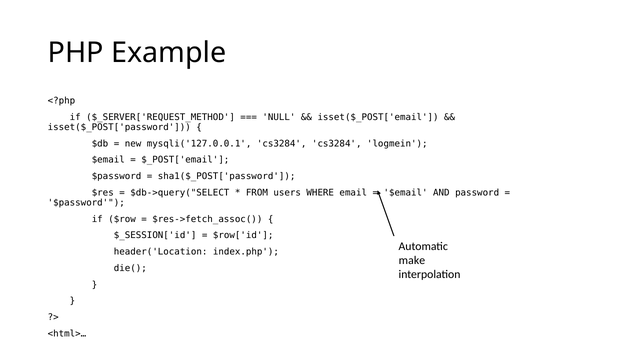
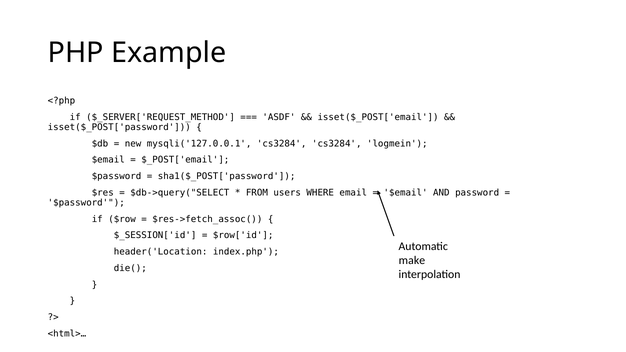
NULL: NULL -> ASDF (279, 117)
